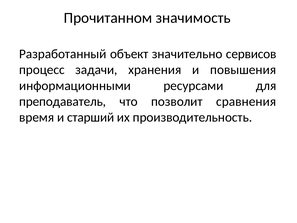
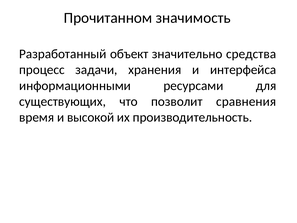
сервисов: сервисов -> средства (251, 54)
повышения: повышения -> интерфейса (243, 70)
преподаватель: преподаватель -> существующих (63, 101)
старший: старший -> высокой (91, 117)
